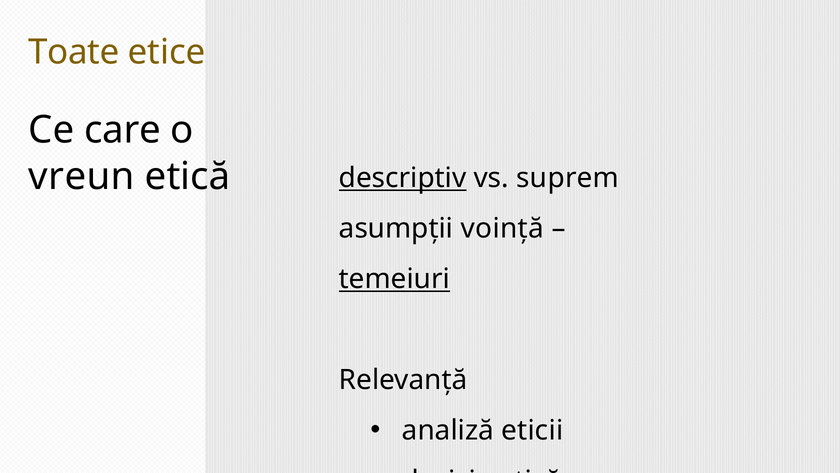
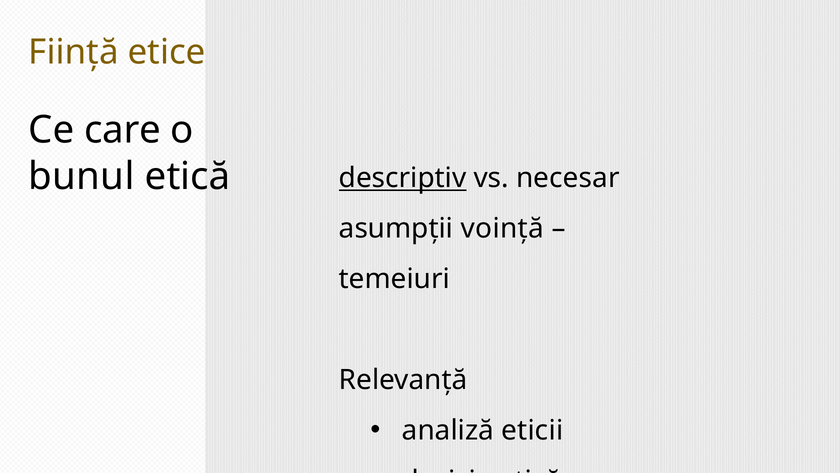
Toate: Toate -> Ființă (74, 52)
vreun: vreun -> bunul (81, 176)
suprem: suprem -> necesar (568, 178)
temeiuri underline: present -> none (394, 279)
